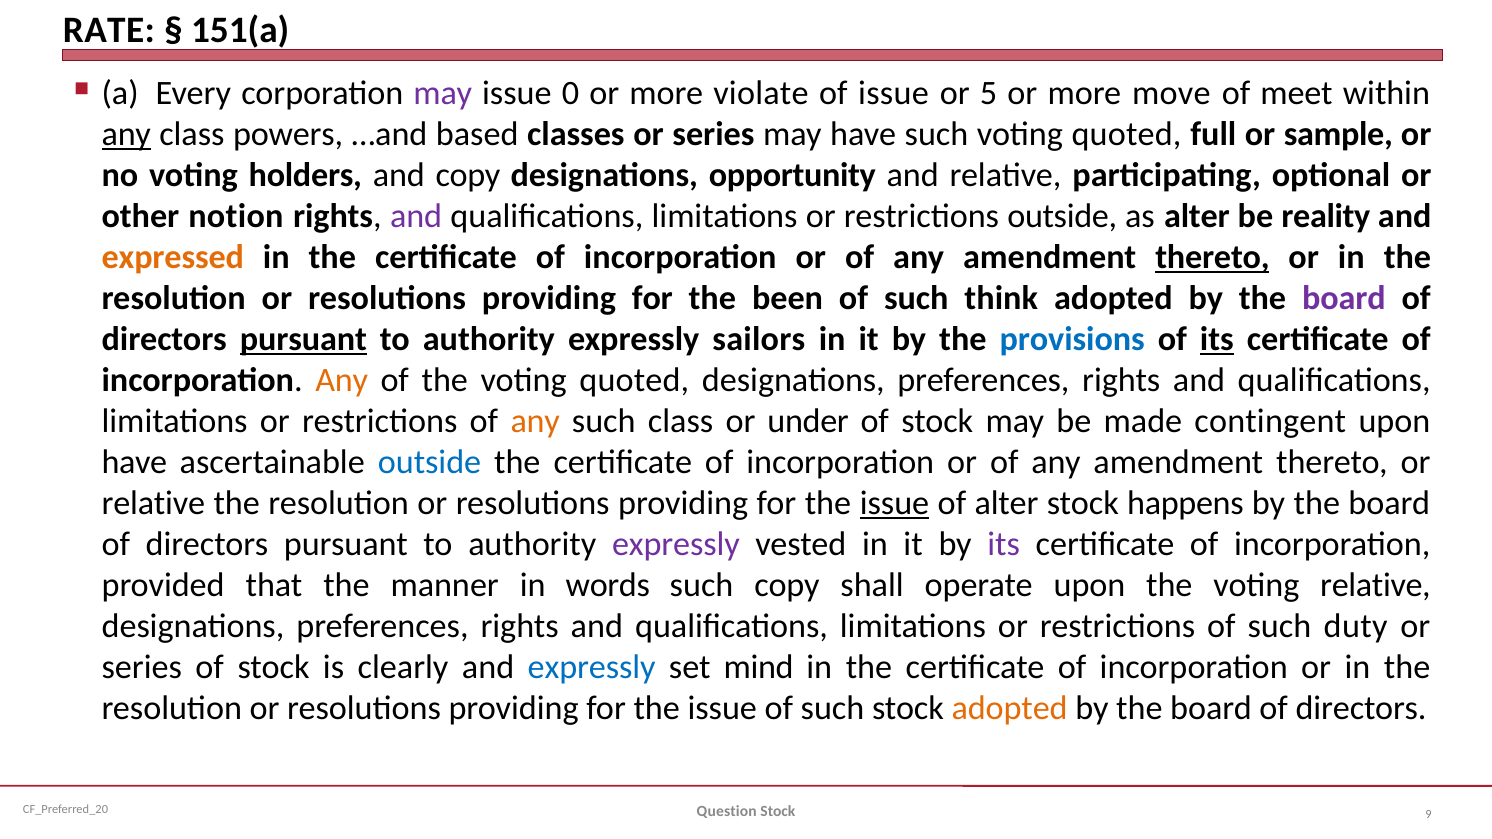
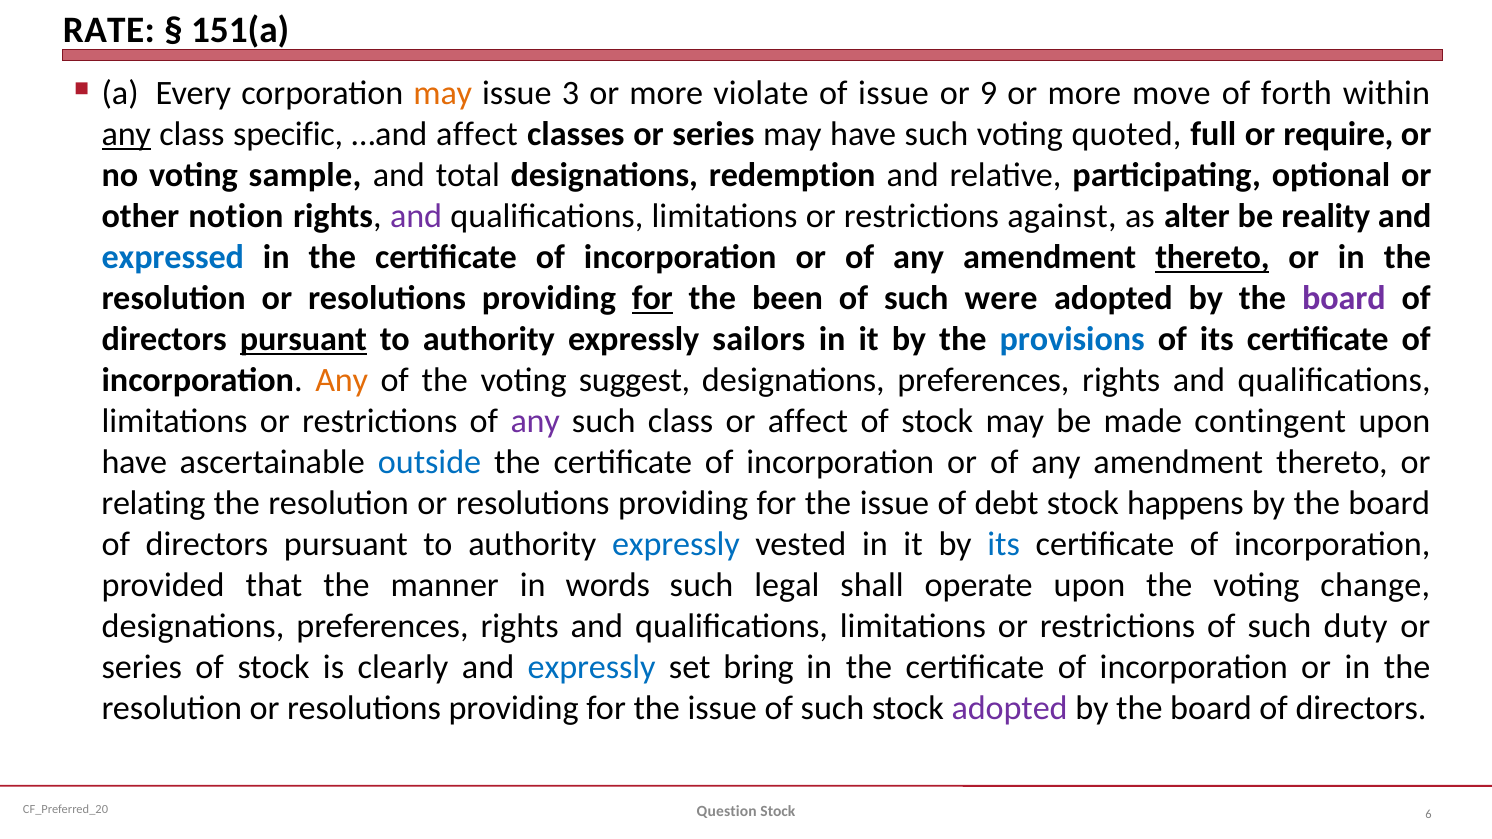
may colour: purple -> orange (443, 94)
0: 0 -> 3 (571, 94)
5: 5 -> 9 (989, 94)
meet: meet -> forth (1296, 94)
powers: powers -> specific (288, 135)
…and based: based -> affect (477, 135)
sample: sample -> require (1338, 135)
holders: holders -> sample (305, 176)
and copy: copy -> total (468, 176)
opportunity: opportunity -> redemption (792, 176)
restrictions outside: outside -> against (1062, 217)
expressed colour: orange -> blue (173, 258)
for underline: none -> present (652, 299)
think: think -> were (1001, 299)
its underline: present -> none (1217, 340)
the voting quoted: quoted -> suggest (635, 381)
any colour: orange -> purple (535, 422)
or under: under -> affect (808, 422)
relative: relative -> relating (153, 504)
issue underline: present -> none (895, 504)
of alter: alter -> debt (1007, 504)
expressly colour: purple -> blue (676, 545)
its colour: purple -> blue (1004, 545)
such copy: copy -> legal (787, 586)
voting relative: relative -> change (1375, 586)
mind: mind -> bring (759, 668)
adopted colour: orange -> purple (1010, 709)
9: 9 -> 6 (1429, 815)
